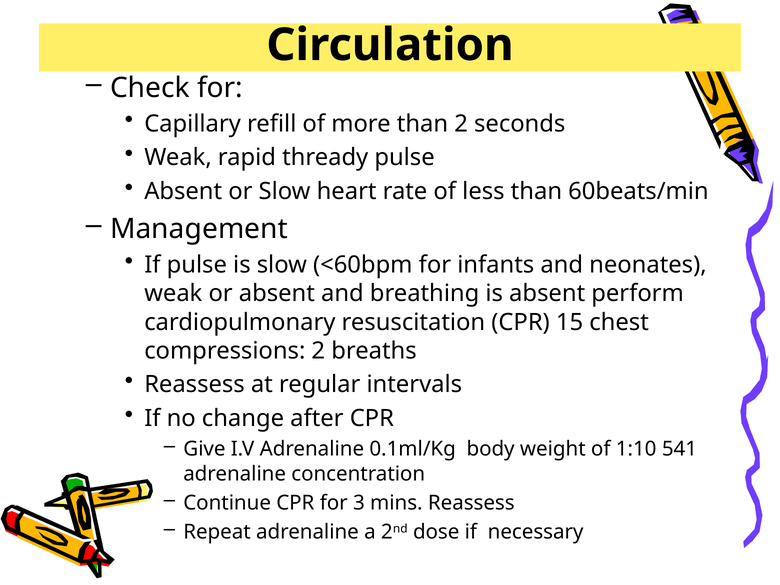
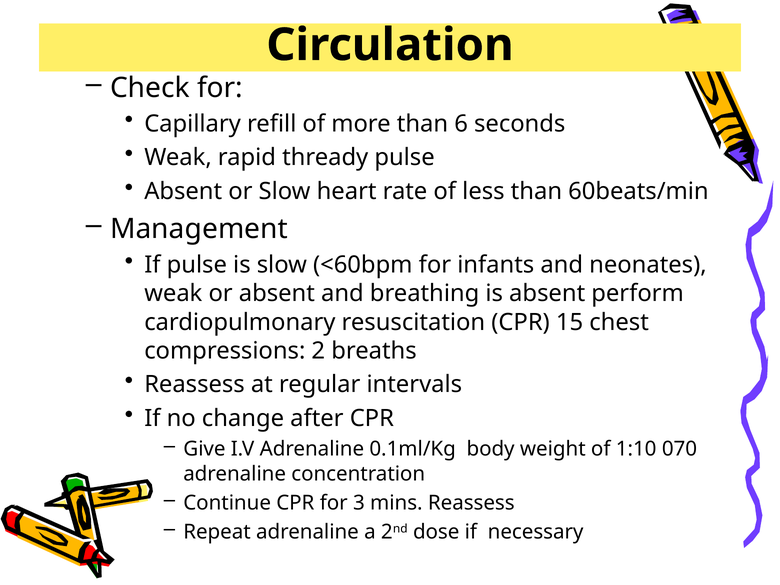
than 2: 2 -> 6 (461, 124)
541: 541 -> 070 (679, 449)
